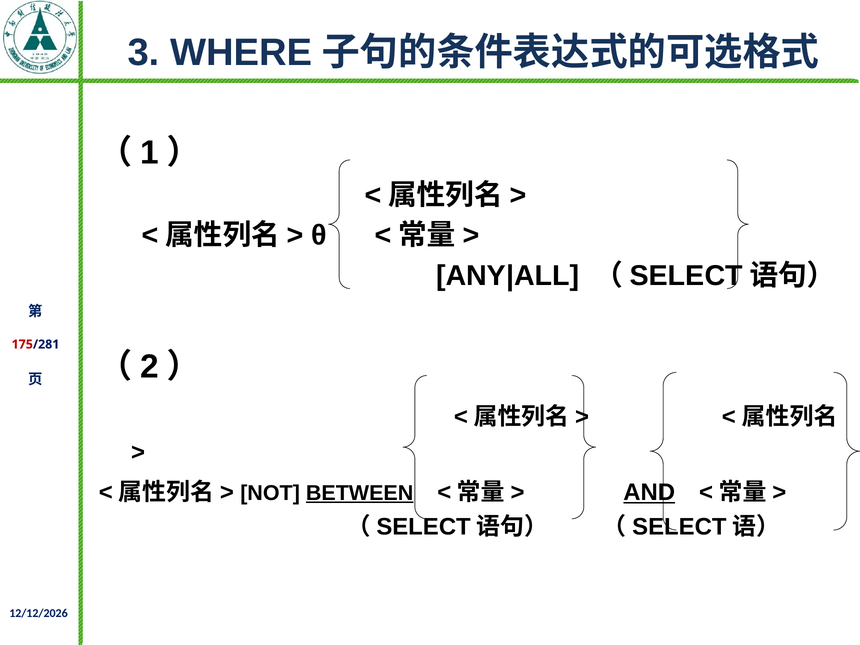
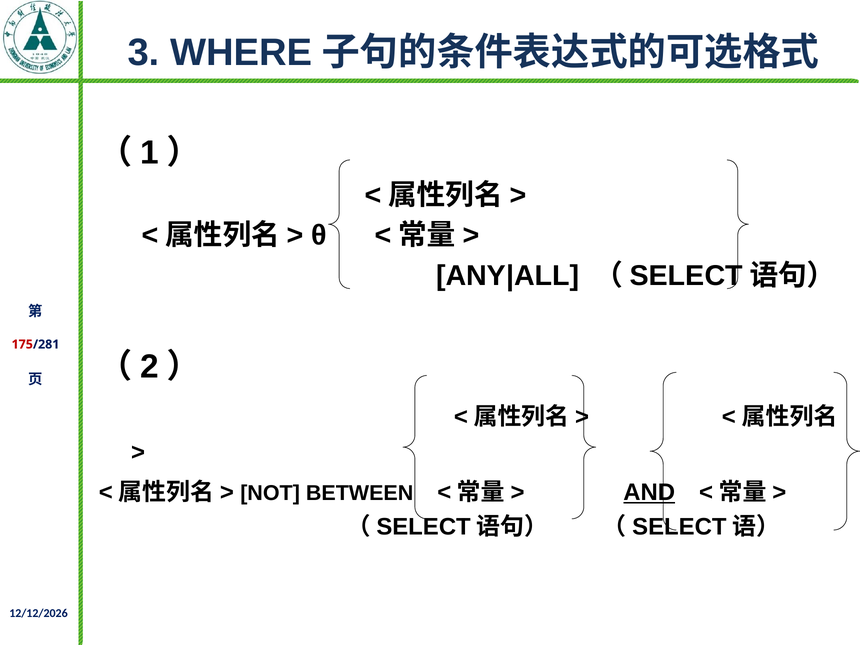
BETWEEN underline: present -> none (360, 493)
